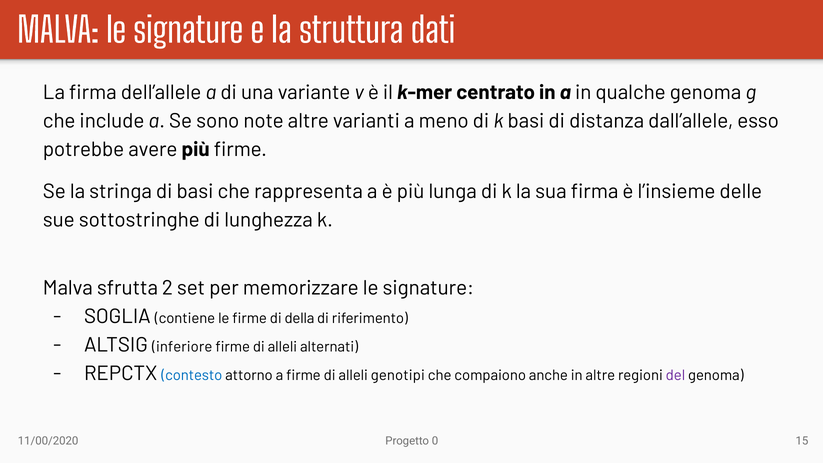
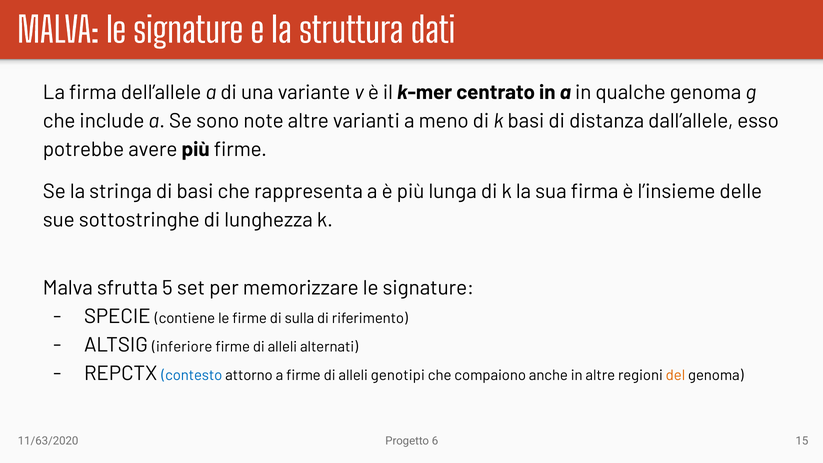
2: 2 -> 5 (167, 288)
SOGLIA: SOGLIA -> SPECIE (117, 316)
della: della -> sulla (299, 318)
del colour: purple -> orange (675, 375)
11/00/2020: 11/00/2020 -> 11/63/2020 (48, 441)
0: 0 -> 6 (435, 441)
